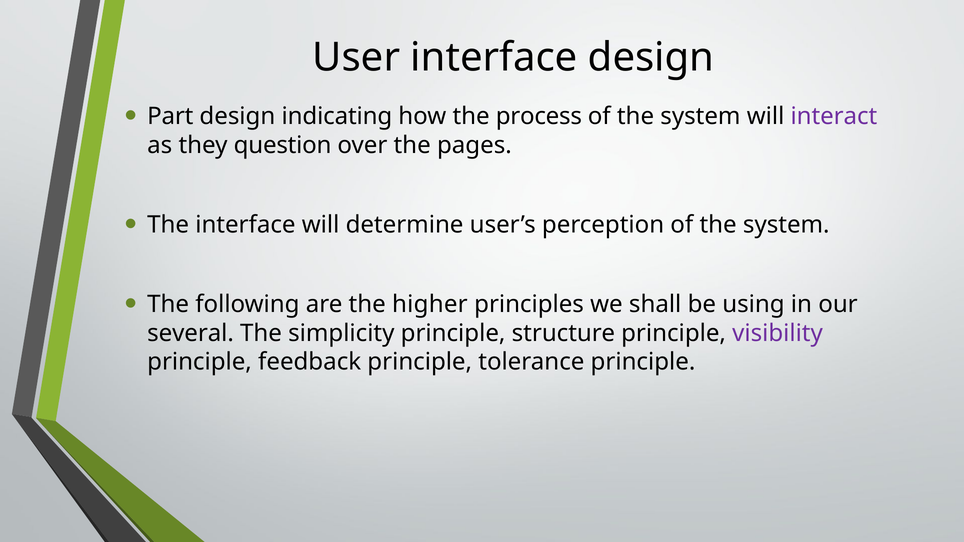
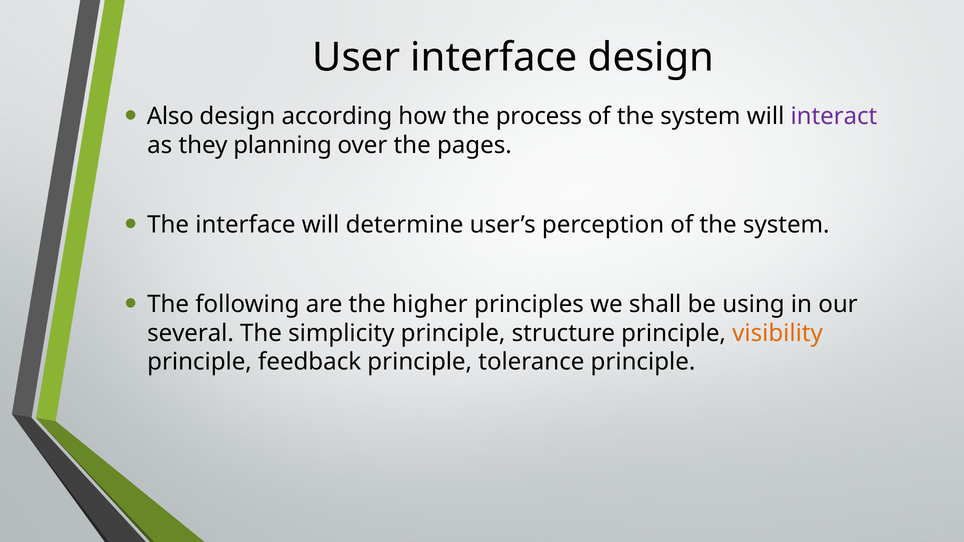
Part: Part -> Also (170, 116)
indicating: indicating -> according (337, 116)
question: question -> planning (283, 145)
visibility colour: purple -> orange (778, 333)
